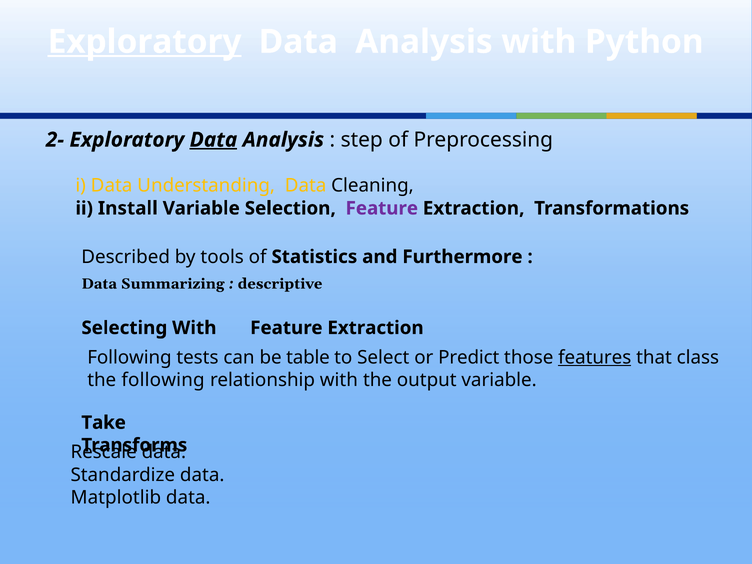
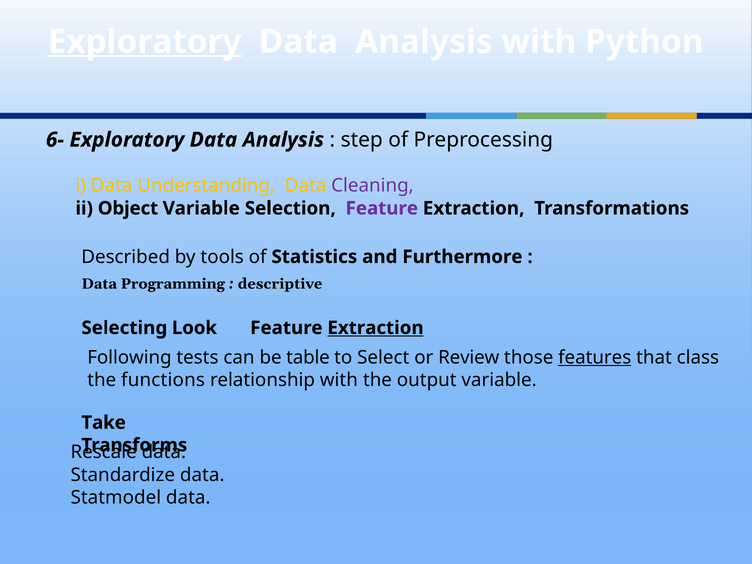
2-: 2- -> 6- (55, 140)
Data underline: present -> none (213, 140)
Cleaning colour: black -> purple (373, 186)
Install: Install -> Object (128, 208)
Summarizing: Summarizing -> Programming (173, 284)
Selecting With: With -> Look (194, 328)
Extraction underline: none -> present (376, 328)
Predict: Predict -> Review (469, 357)
the following: following -> functions (163, 380)
Matplotlib: Matplotlib -> Statmodel (116, 497)
